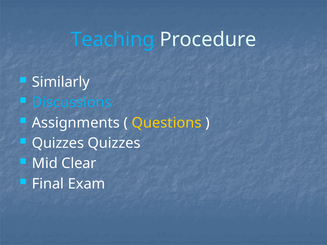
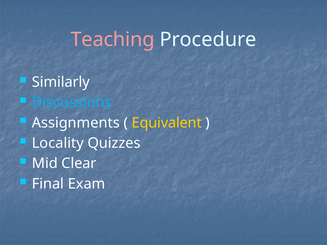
Teaching colour: light blue -> pink (113, 40)
Questions: Questions -> Equivalent (167, 123)
Quizzes: Quizzes -> Locality (58, 143)
